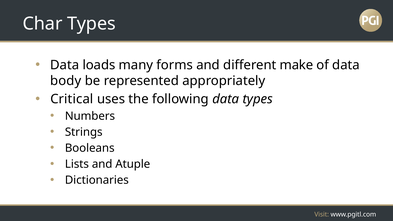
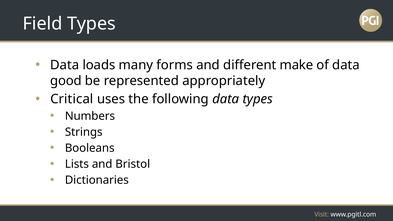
Char: Char -> Field (43, 24)
body: body -> good (66, 81)
Atuple: Atuple -> Bristol (133, 164)
